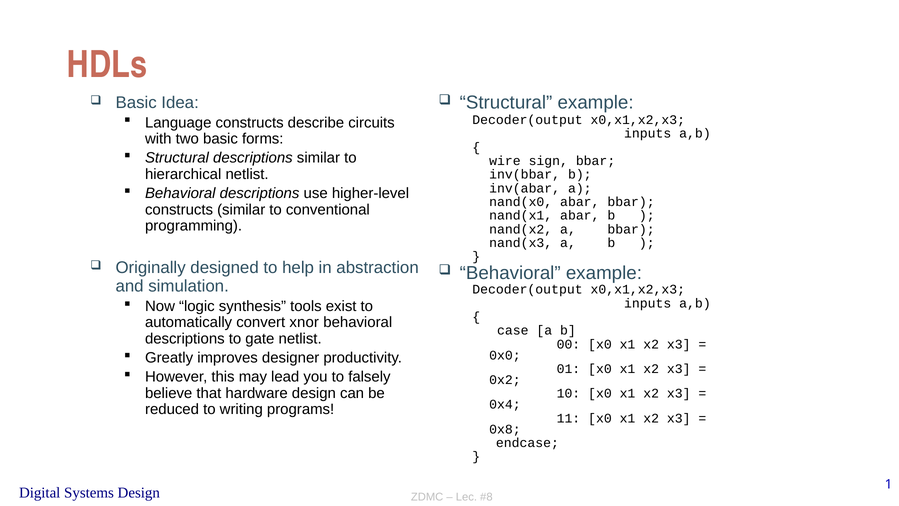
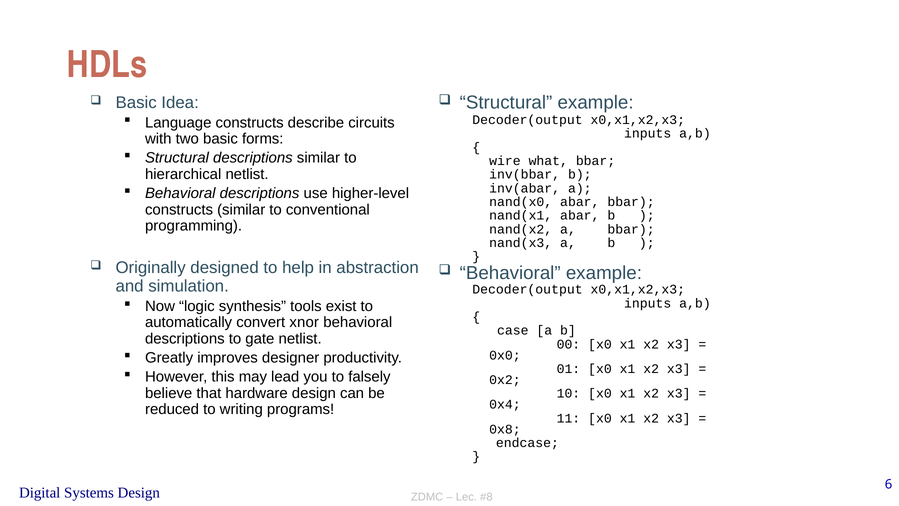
sign: sign -> what (548, 161)
1: 1 -> 6 (889, 484)
